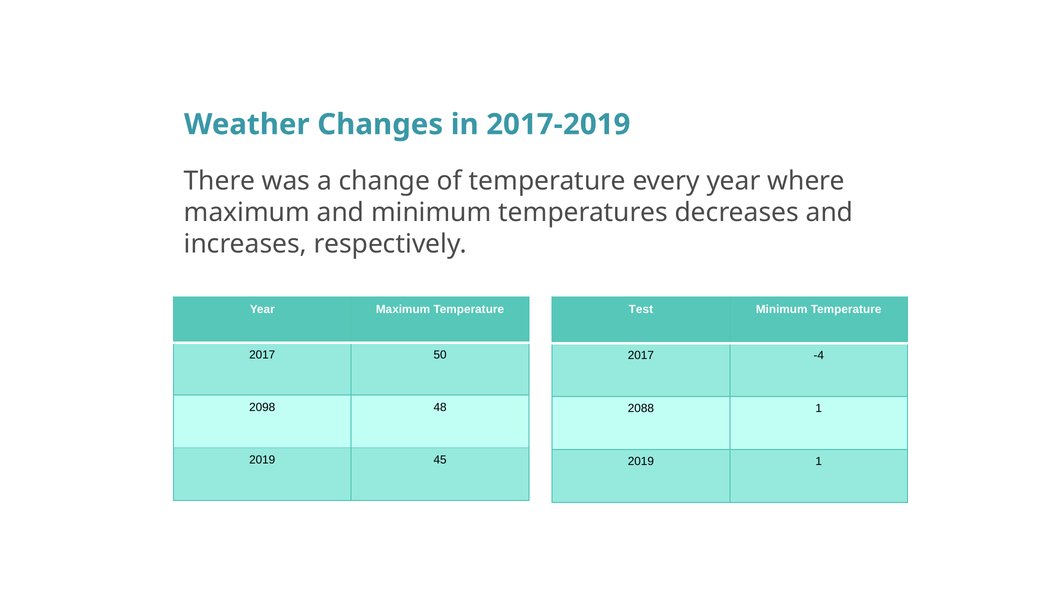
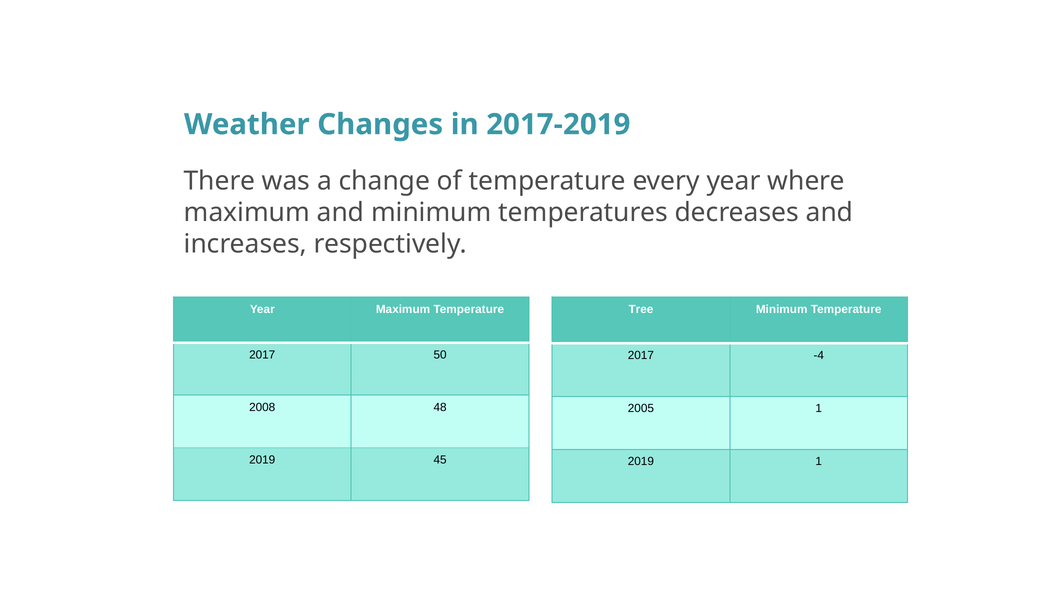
Test: Test -> Tree (641, 309)
2098: 2098 -> 2008 (262, 407)
2088: 2088 -> 2005 (641, 409)
